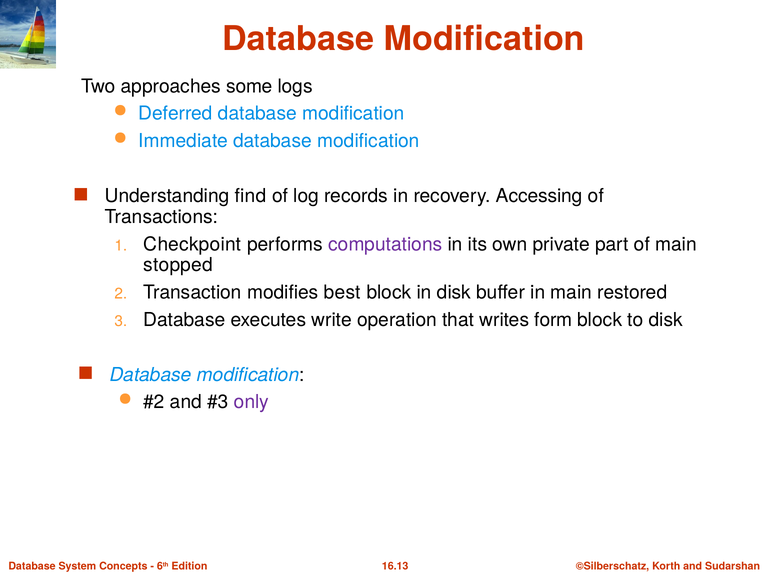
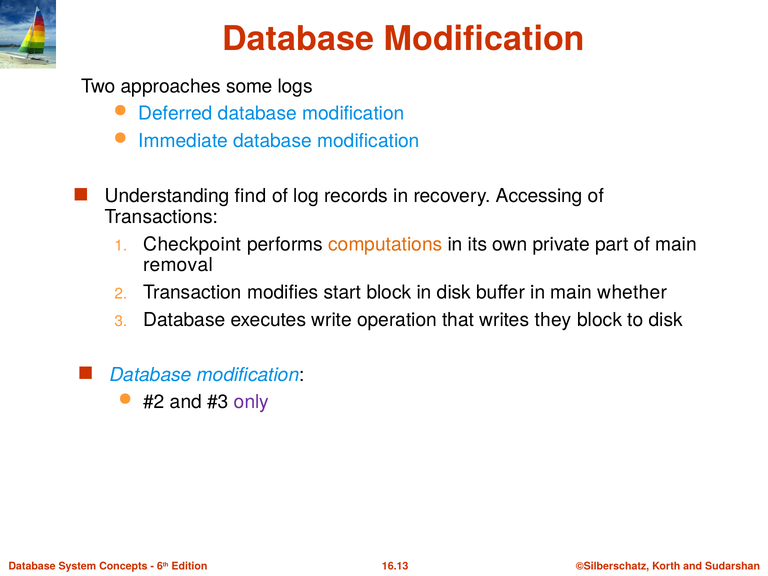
computations colour: purple -> orange (385, 244)
stopped: stopped -> removal (178, 265)
best: best -> start (342, 292)
restored: restored -> whether (632, 292)
form: form -> they (553, 320)
